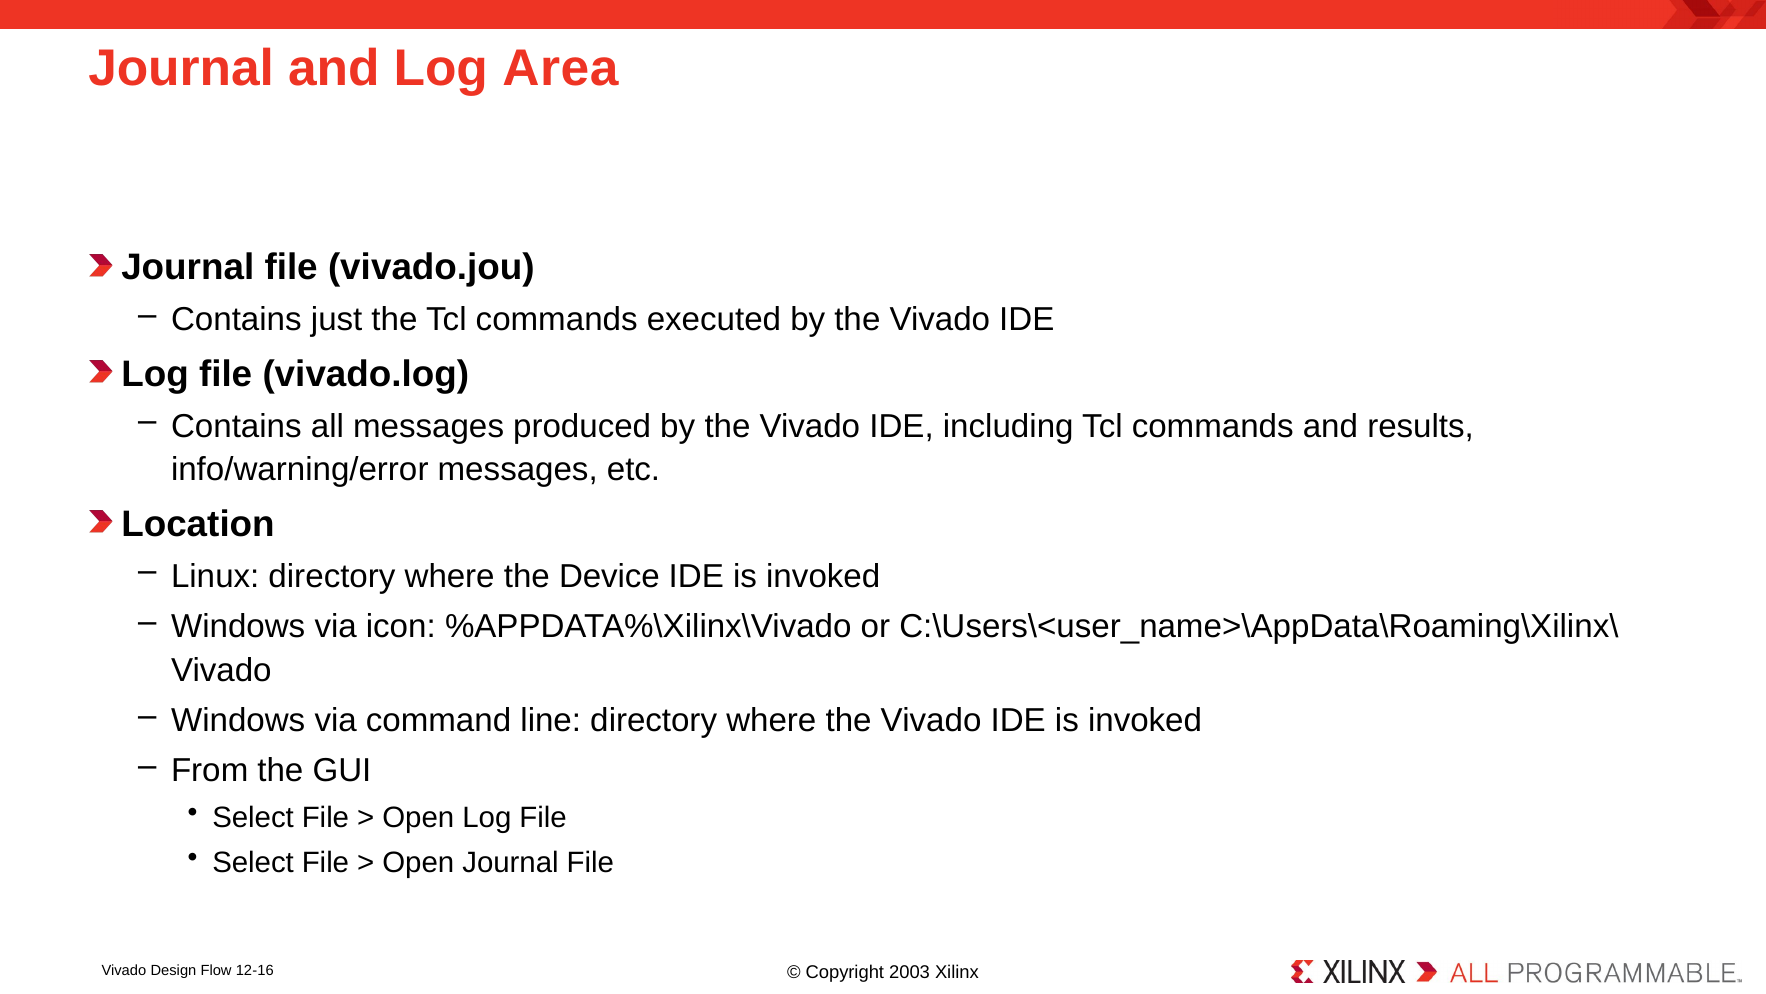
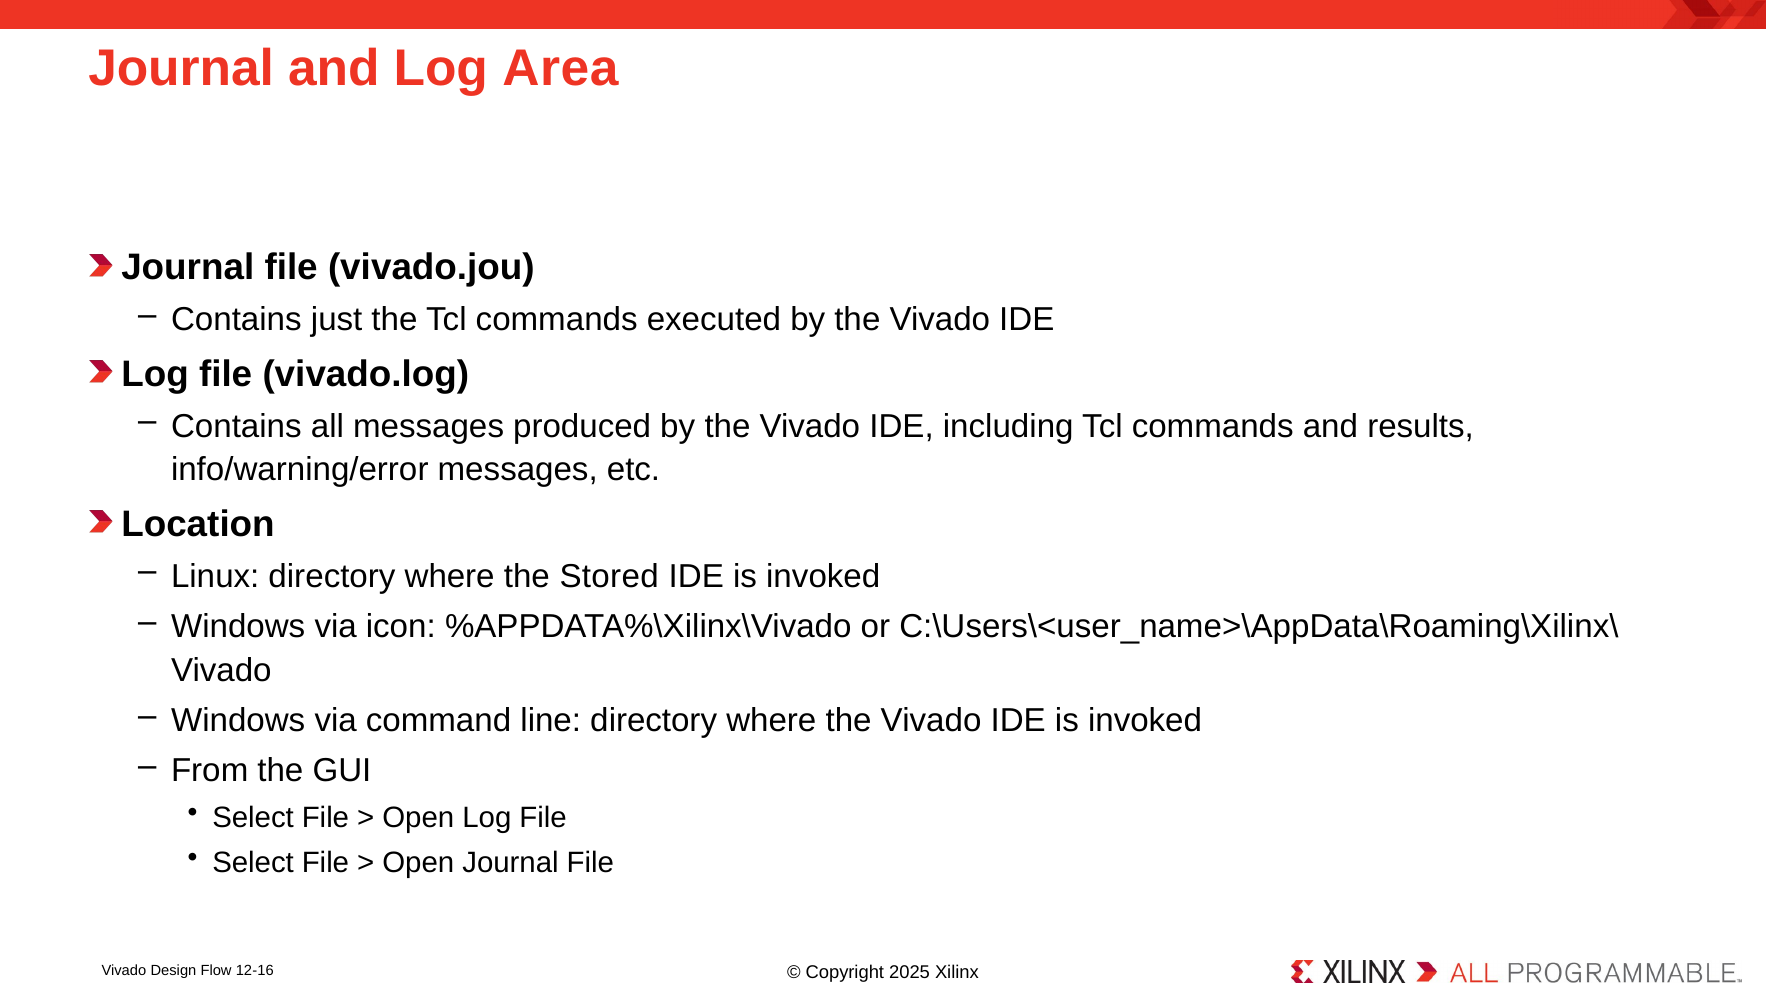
Device: Device -> Stored (609, 576)
2003: 2003 -> 2025 (910, 972)
